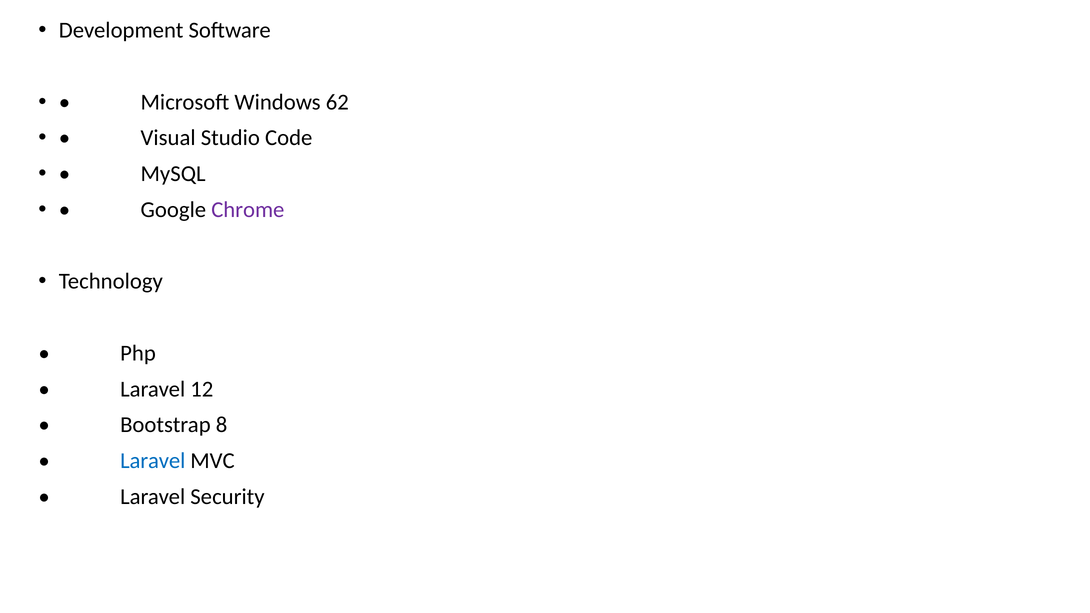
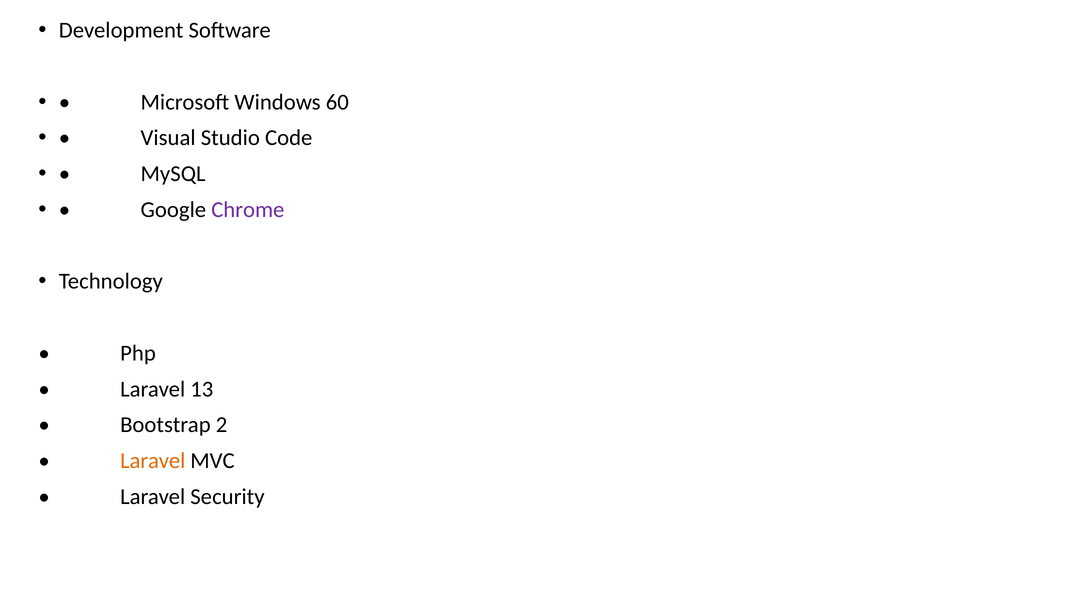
62: 62 -> 60 (337, 102)
12: 12 -> 13 (202, 389)
8: 8 -> 2 (222, 425)
Laravel colour: blue -> orange (153, 461)
